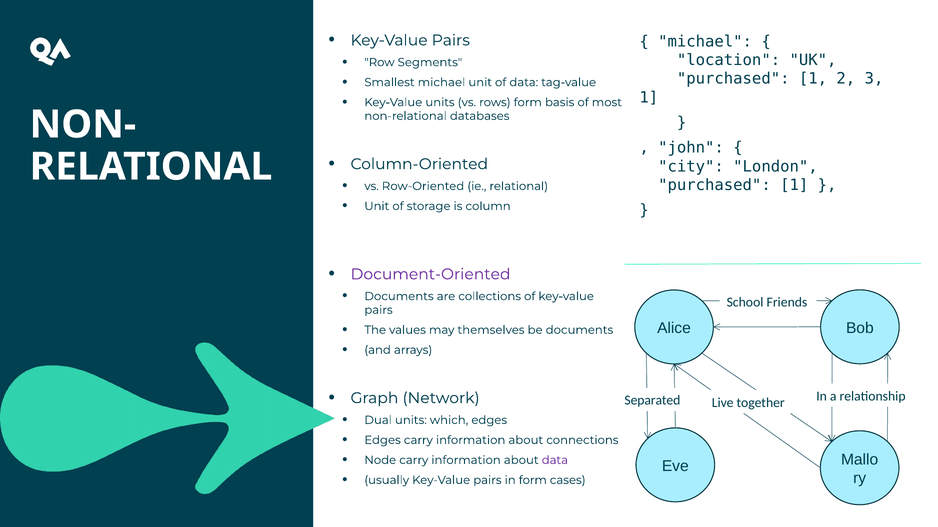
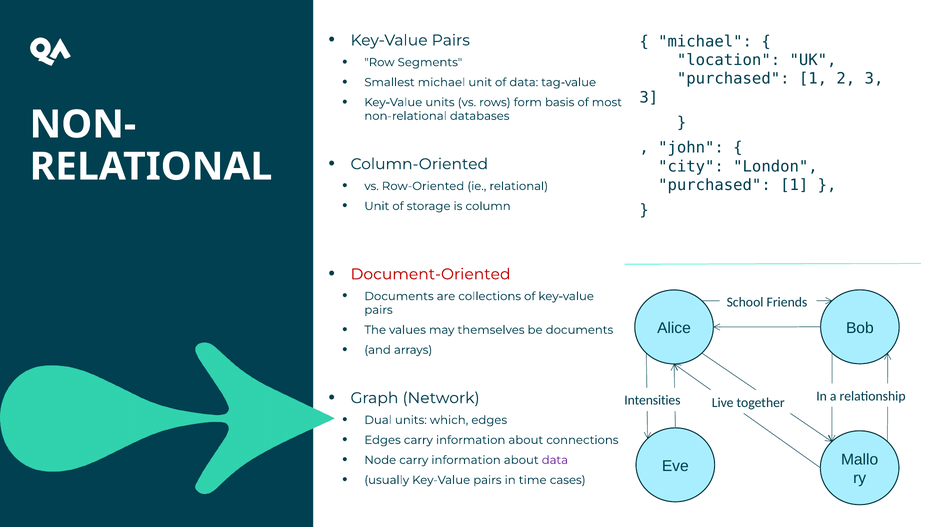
1: 1 -> 3 (649, 98)
Document-Oriented colour: purple -> red (431, 275)
Separated: Separated -> Intensities (652, 401)
in form: form -> time (533, 481)
